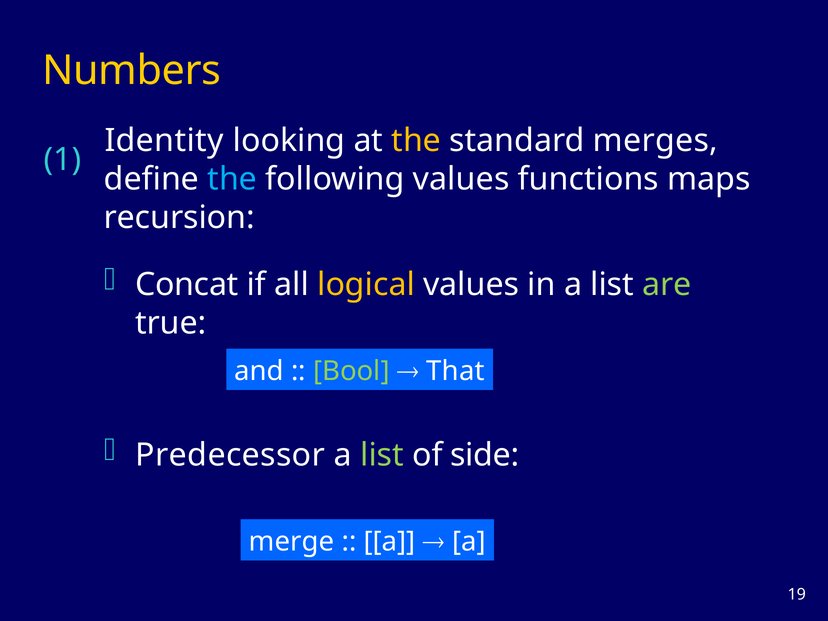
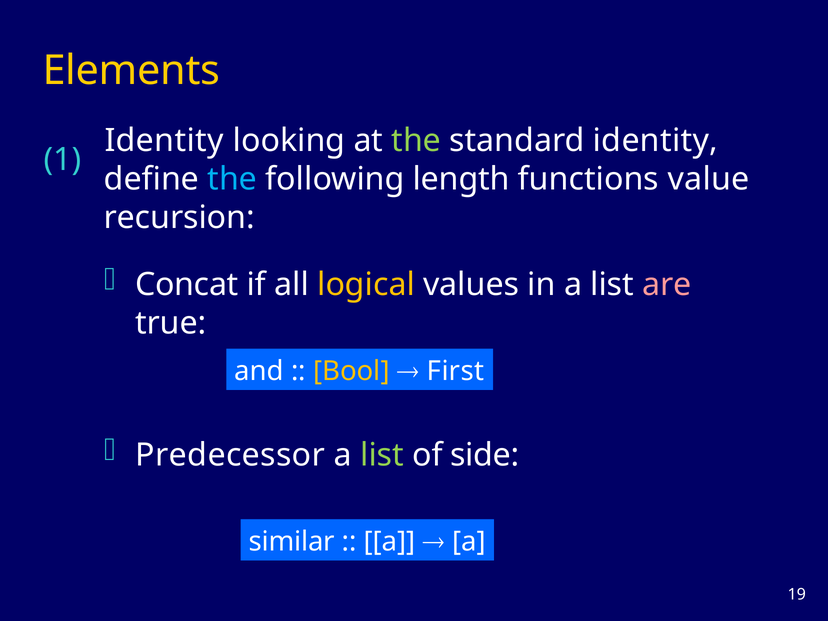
Numbers: Numbers -> Elements (131, 70)
the colour: yellow -> light green (416, 140)
standard merges: merges -> identity (655, 140)
following values: values -> length (461, 179)
maps: maps -> value (709, 179)
are colour: light green -> pink (667, 284)
Bool colour: light green -> yellow (351, 371)
That: That -> First (456, 371)
merge: merge -> similar (292, 542)
